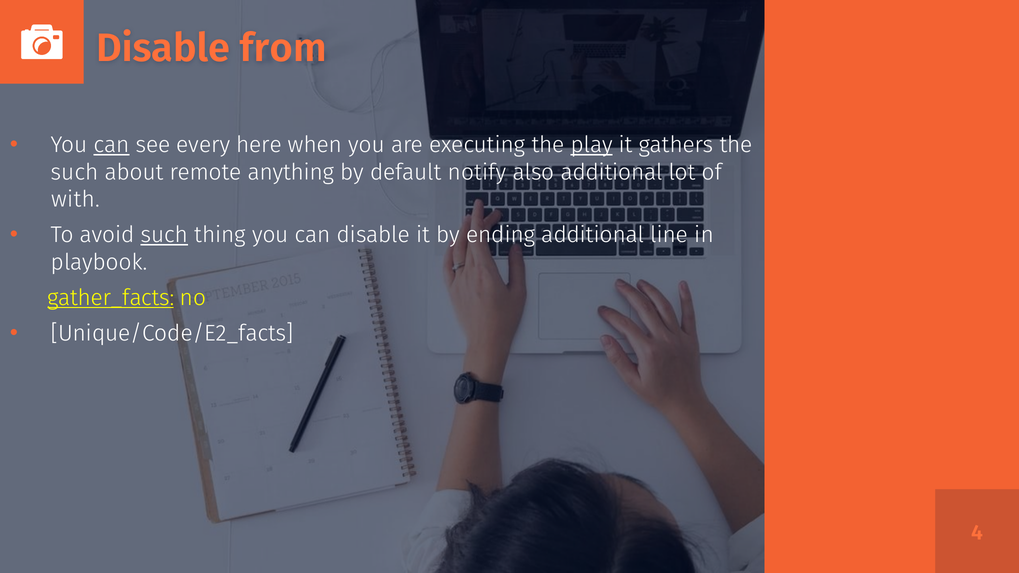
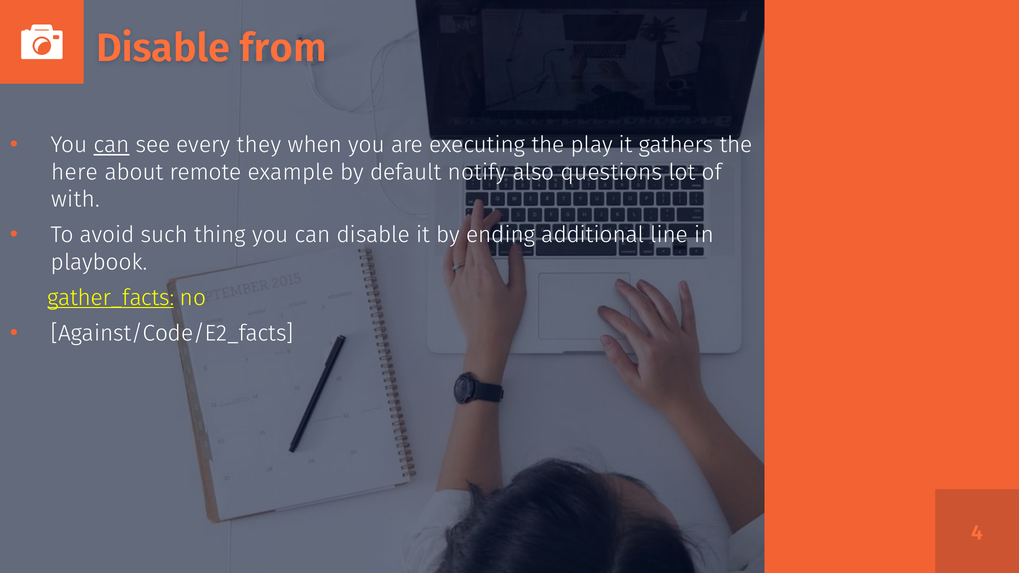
here: here -> they (259, 145)
play underline: present -> none (592, 145)
such: such -> here (75, 172)
anything: anything -> example (291, 172)
also additional: additional -> questions (611, 172)
such underline: present -> none (164, 235)
Unique/Code/E2_facts: Unique/Code/E2_facts -> Against/Code/E2_facts (172, 334)
